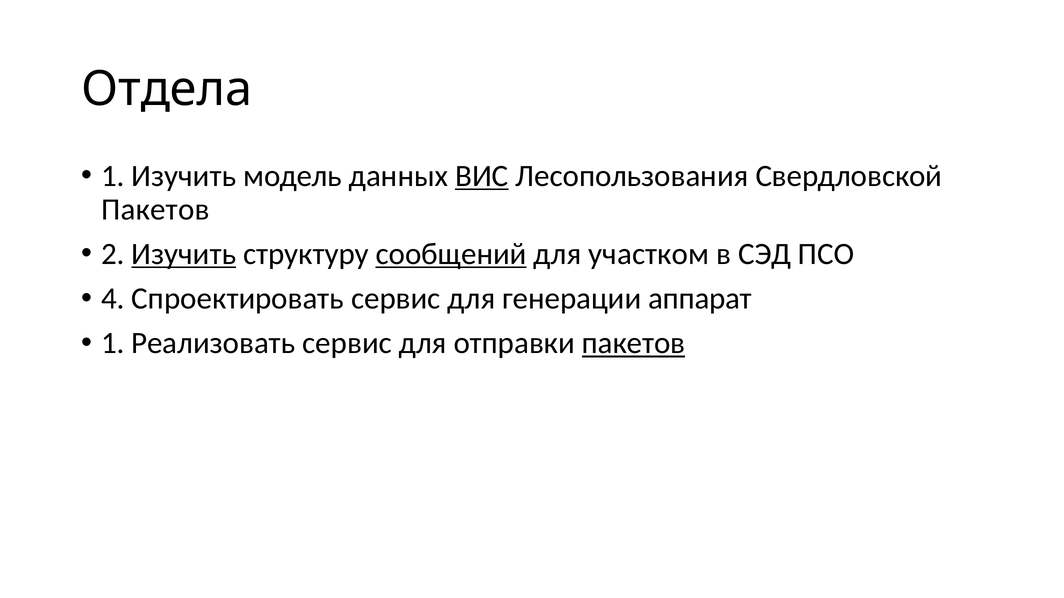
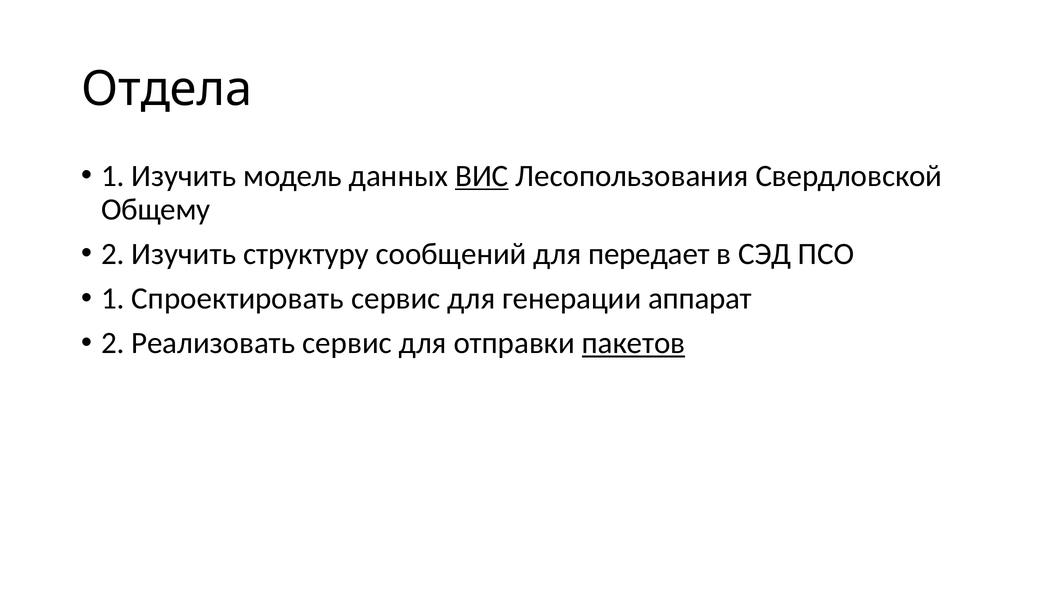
Пакетов: Пакетов -> Общему (156, 210)
Изучить underline: present -> none (184, 254)
сообщений underline: present -> none (451, 254)
участком: участком -> передает (649, 254)
4: 4 -> 1 (113, 299)
1: 1 -> 2 (113, 343)
